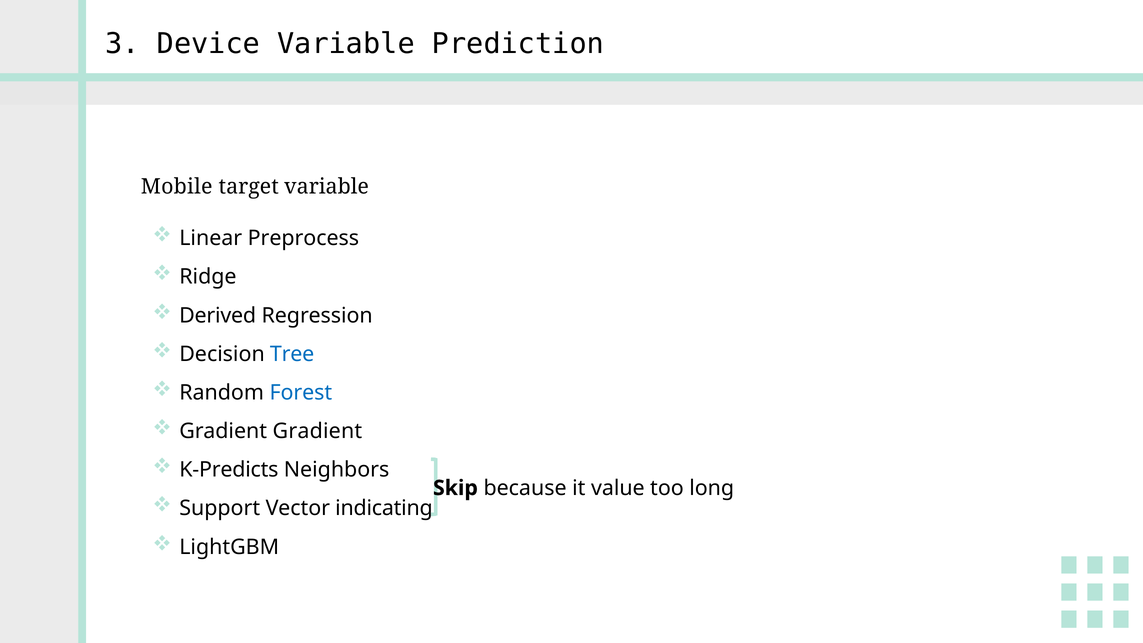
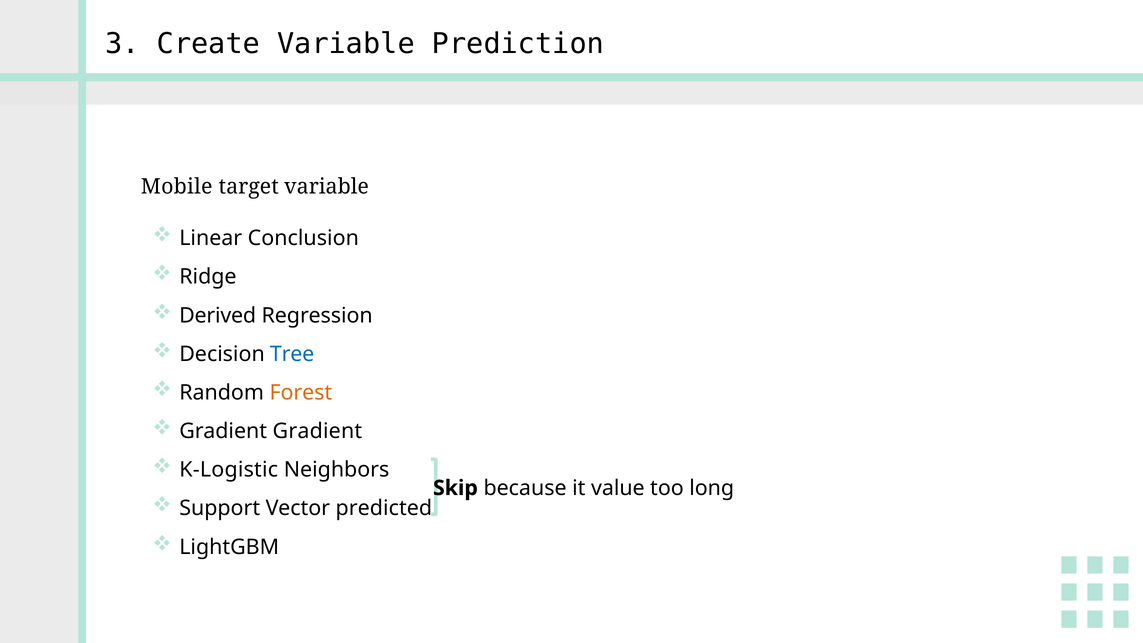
Device: Device -> Create (208, 44)
Preprocess: Preprocess -> Conclusion (303, 238)
Forest colour: blue -> orange (301, 393)
K-Predicts: K-Predicts -> K-Logistic (229, 470)
indicating: indicating -> predicted (384, 508)
